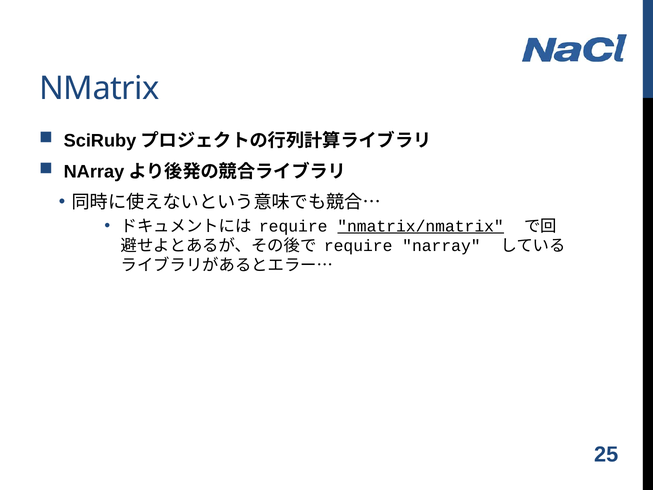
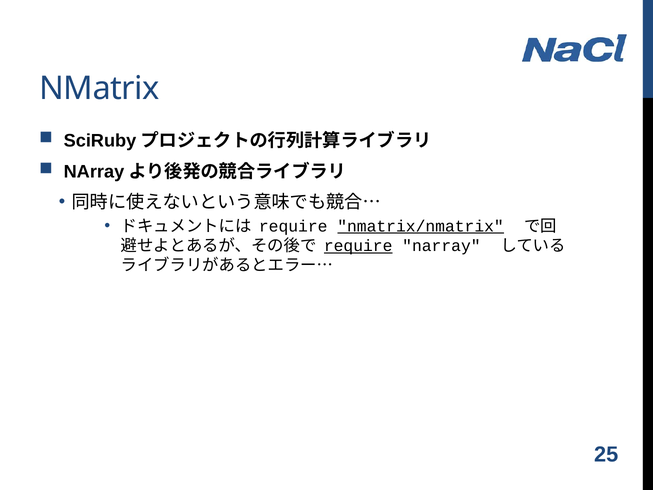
require underline: none -> present (358, 246)
